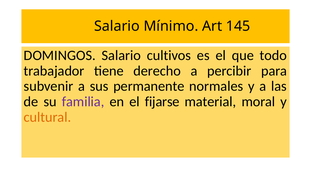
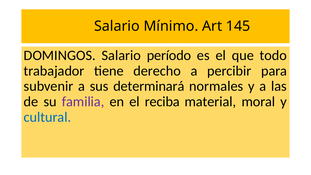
cultivos: cultivos -> período (169, 55)
permanente: permanente -> determinará (149, 86)
fijarse: fijarse -> reciba (162, 102)
cultural colour: orange -> blue (47, 117)
